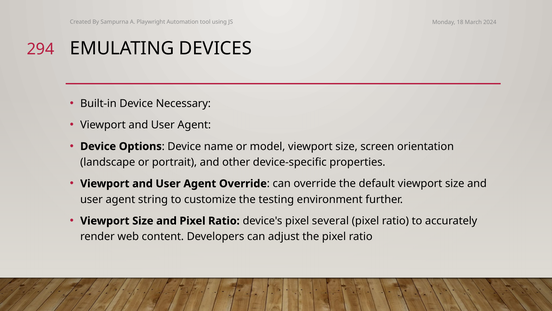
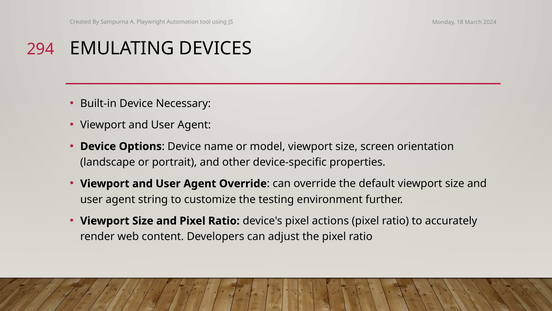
several: several -> actions (330, 221)
